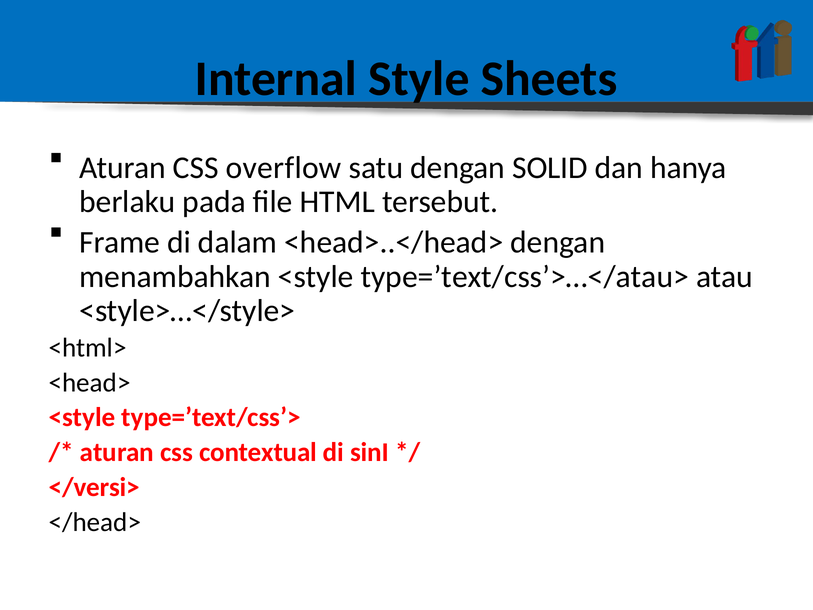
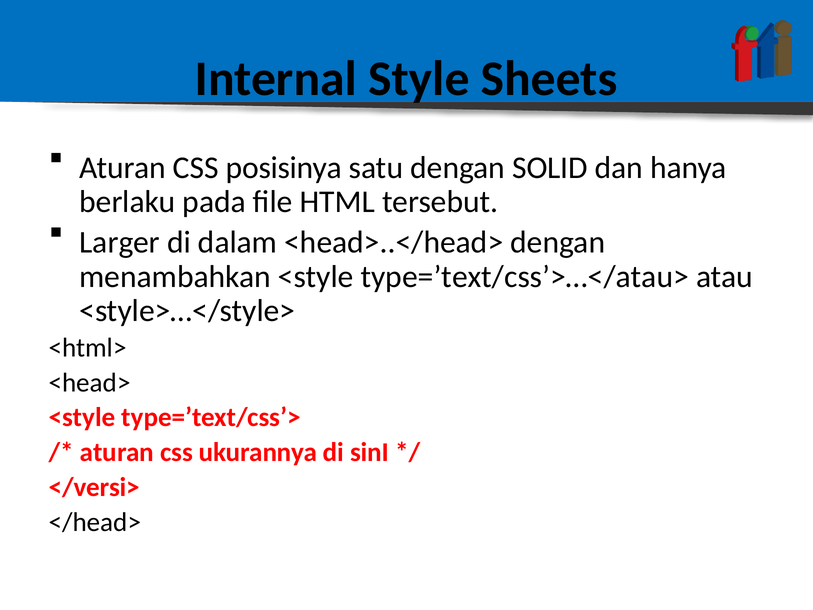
overflow: overflow -> posisinya (284, 168)
Frame: Frame -> Larger (120, 242)
contextual: contextual -> ukurannya (258, 452)
